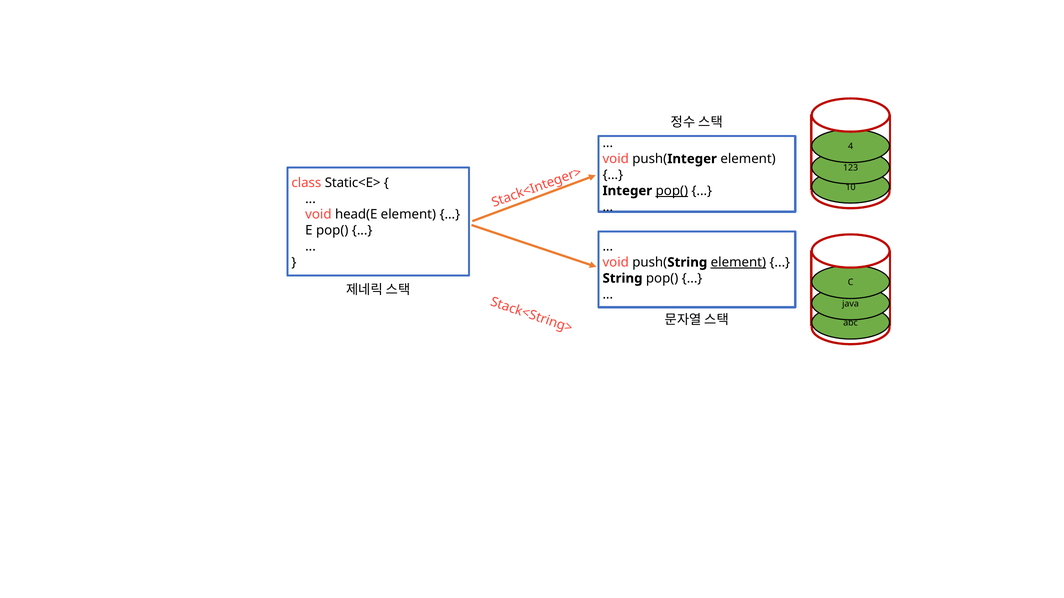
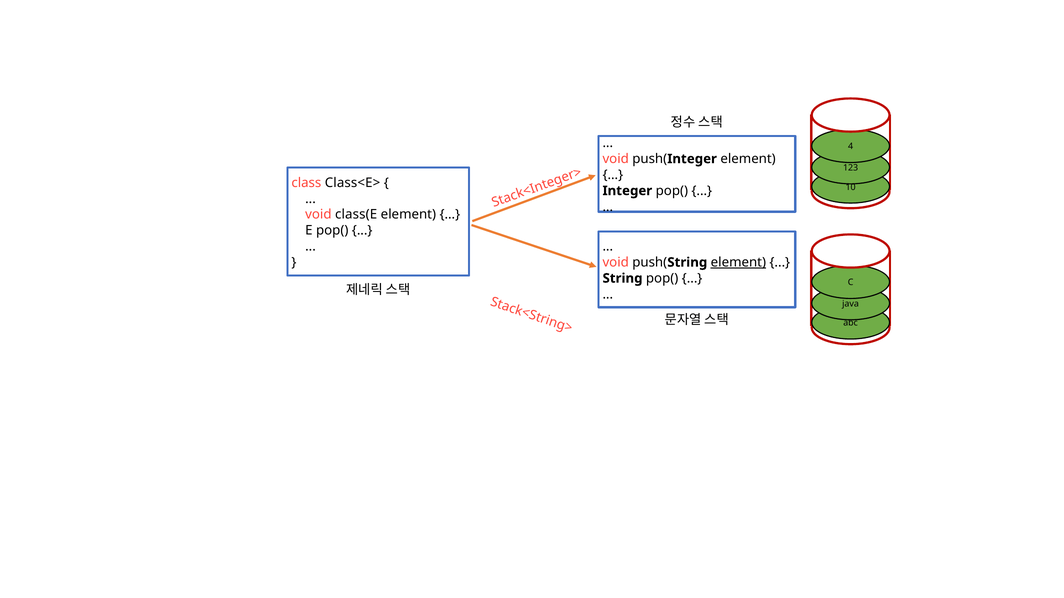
Static<E>: Static<E> -> Class<E> (353, 183)
pop( underline: present -> none (672, 191)
head(E: head(E -> class(E (356, 215)
